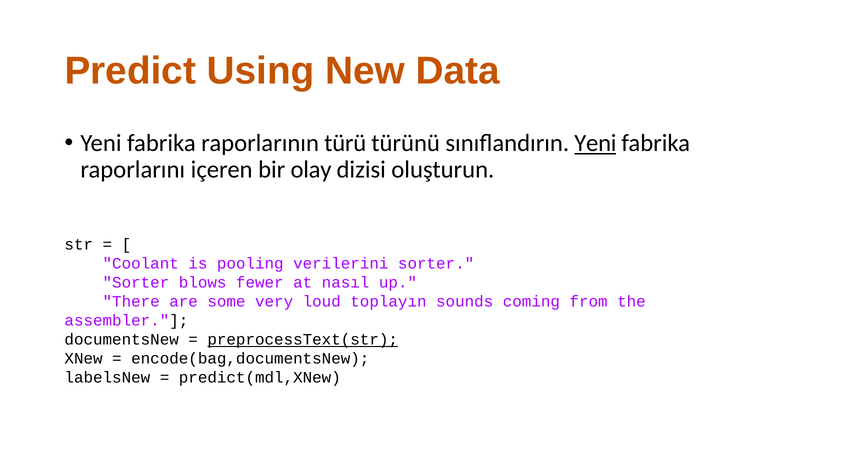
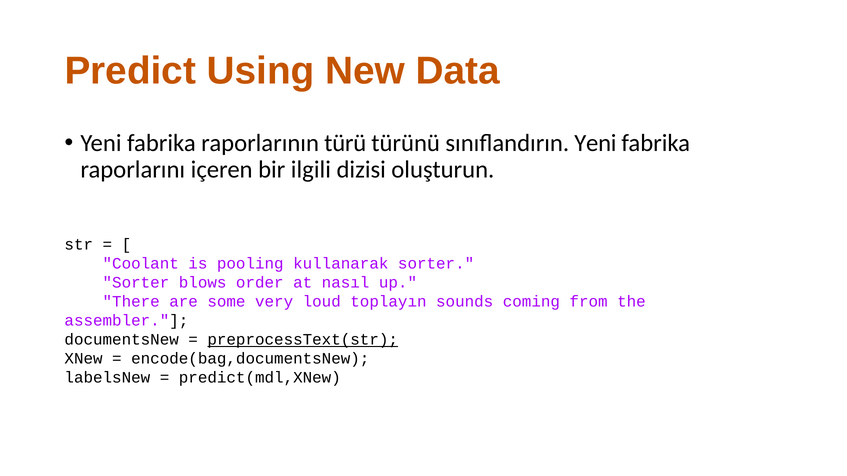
Yeni underline: present -> none (595, 143)
olay: olay -> ilgili (311, 170)
verilerini: verilerini -> kullanarak (341, 264)
fewer: fewer -> order (260, 283)
